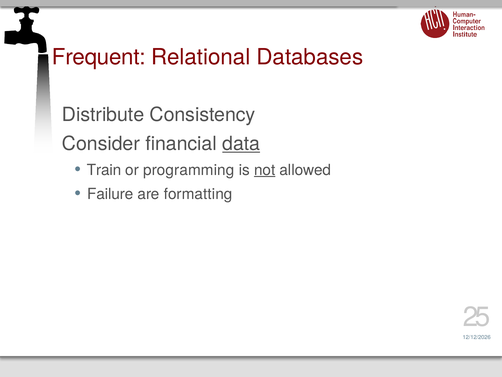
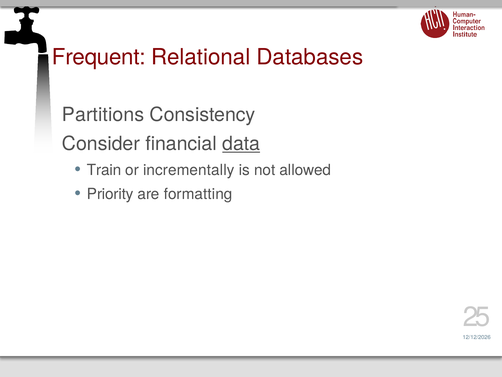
Distribute: Distribute -> Partitions (103, 114)
programming: programming -> incrementally (189, 170)
not underline: present -> none (265, 170)
Failure: Failure -> Priority (110, 194)
